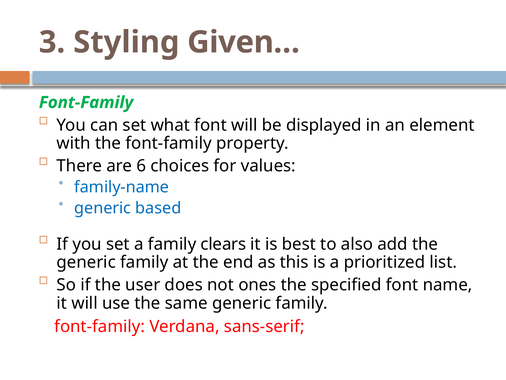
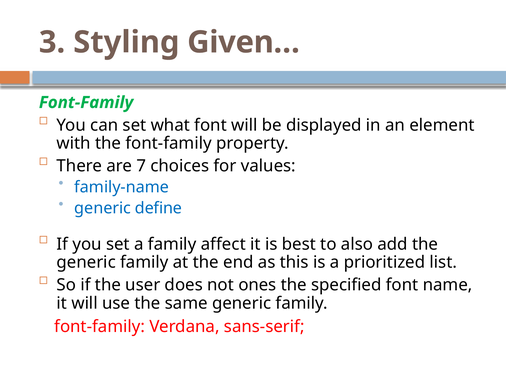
6: 6 -> 7 (141, 166)
based: based -> define (158, 208)
clears: clears -> affect (223, 244)
